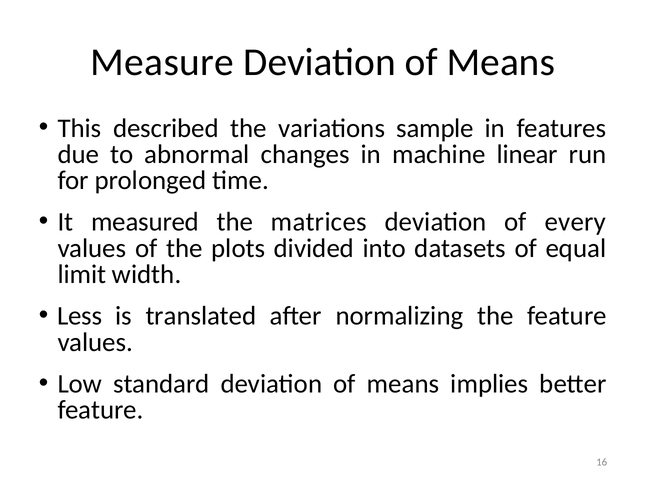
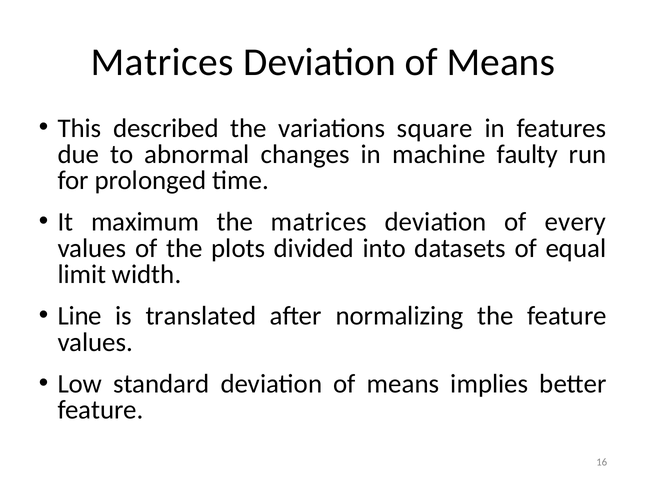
Measure: Measure -> Matrices (162, 63)
sample: sample -> square (435, 128)
linear: linear -> faulty (527, 155)
measured: measured -> maximum (145, 222)
Less: Less -> Line (80, 316)
